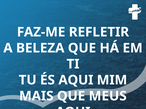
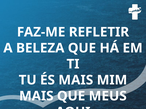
ÉS AQUI: AQUI -> MAIS (76, 80)
